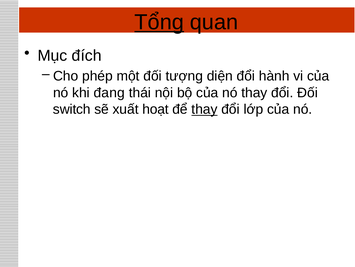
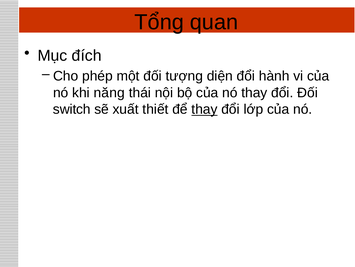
Tổng underline: present -> none (159, 22)
đang: đang -> năng (109, 92)
hoạt: hoạt -> thiết (155, 109)
